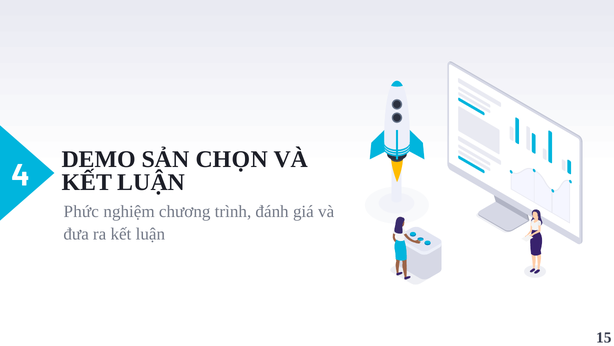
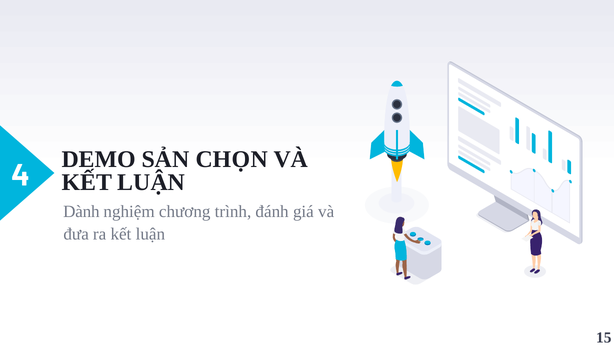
Phức: Phức -> Dành (81, 211)
